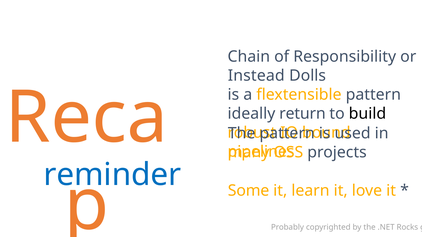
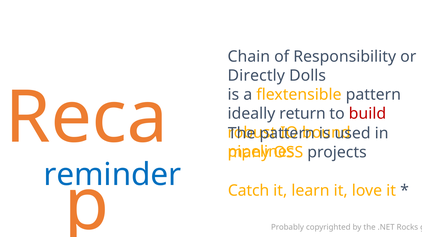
Instead: Instead -> Directly (256, 76)
build colour: black -> red (367, 114)
Some: Some -> Catch (249, 191)
